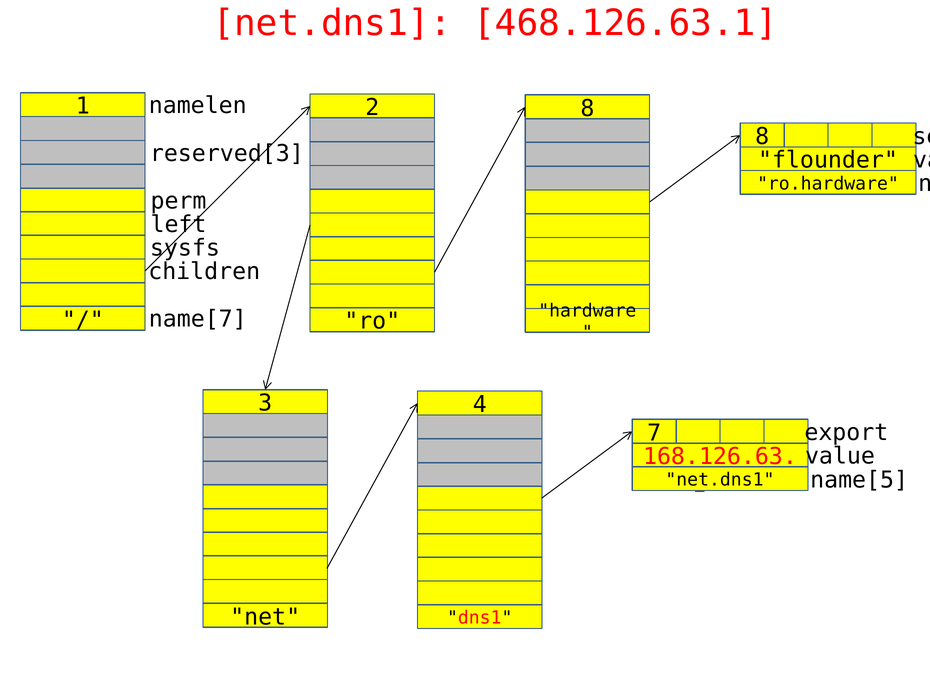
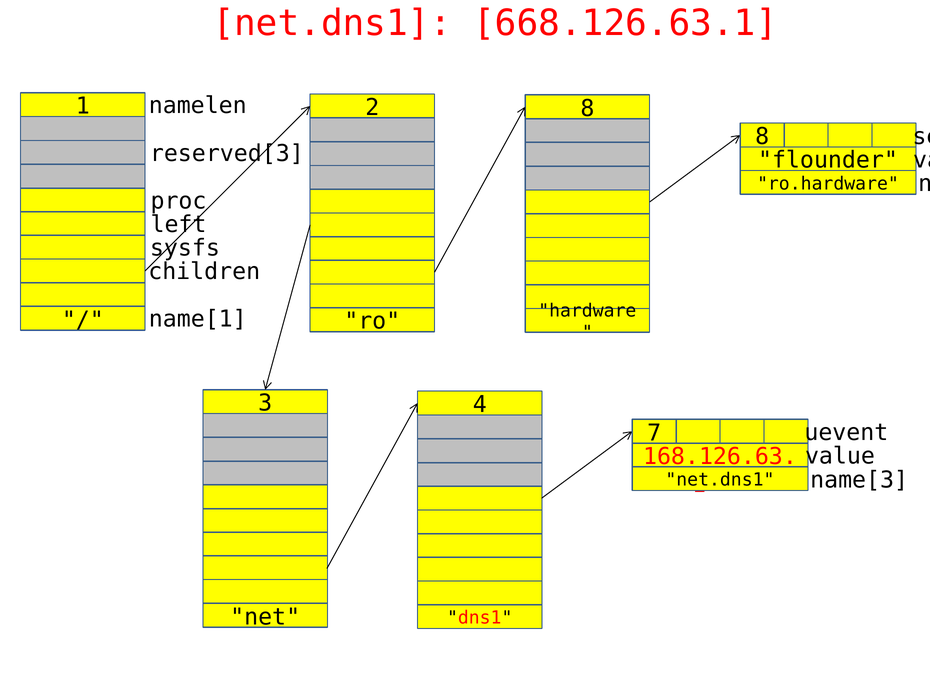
468.126.63.1: 468.126.63.1 -> 668.126.63.1 (625, 23)
perm: perm -> proc (178, 201)
name[7: name[7 -> name[1 (198, 319)
export: export -> uevent (846, 432)
name[5: name[5 -> name[3 (859, 480)
